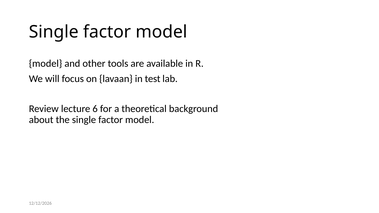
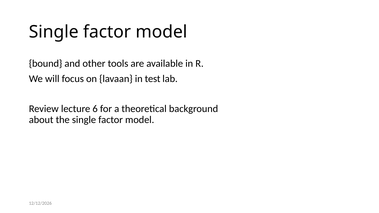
model: model -> bound (46, 64)
